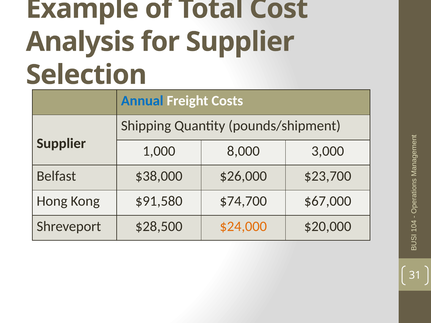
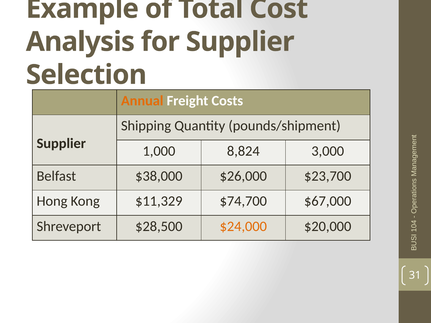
Annual colour: blue -> orange (142, 101)
8,000: 8,000 -> 8,824 (243, 151)
$91,580: $91,580 -> $11,329 (159, 201)
